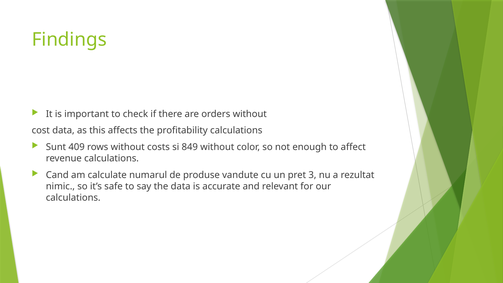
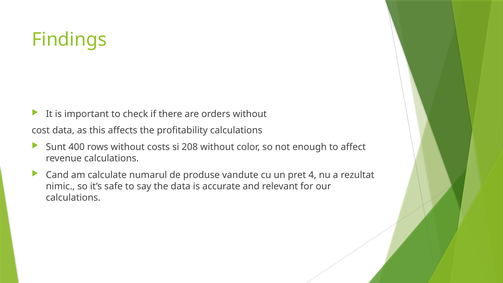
409: 409 -> 400 (77, 147)
849: 849 -> 208 (190, 147)
3: 3 -> 4 (312, 175)
